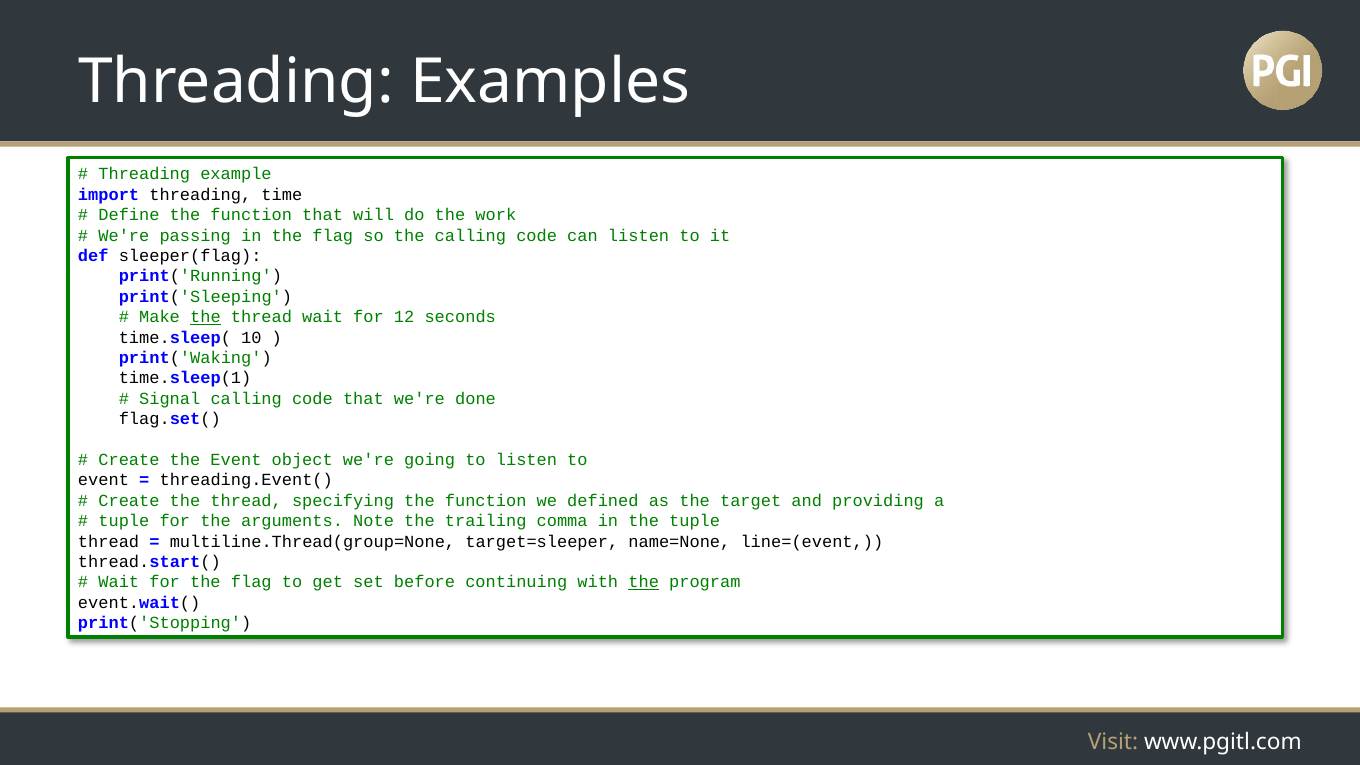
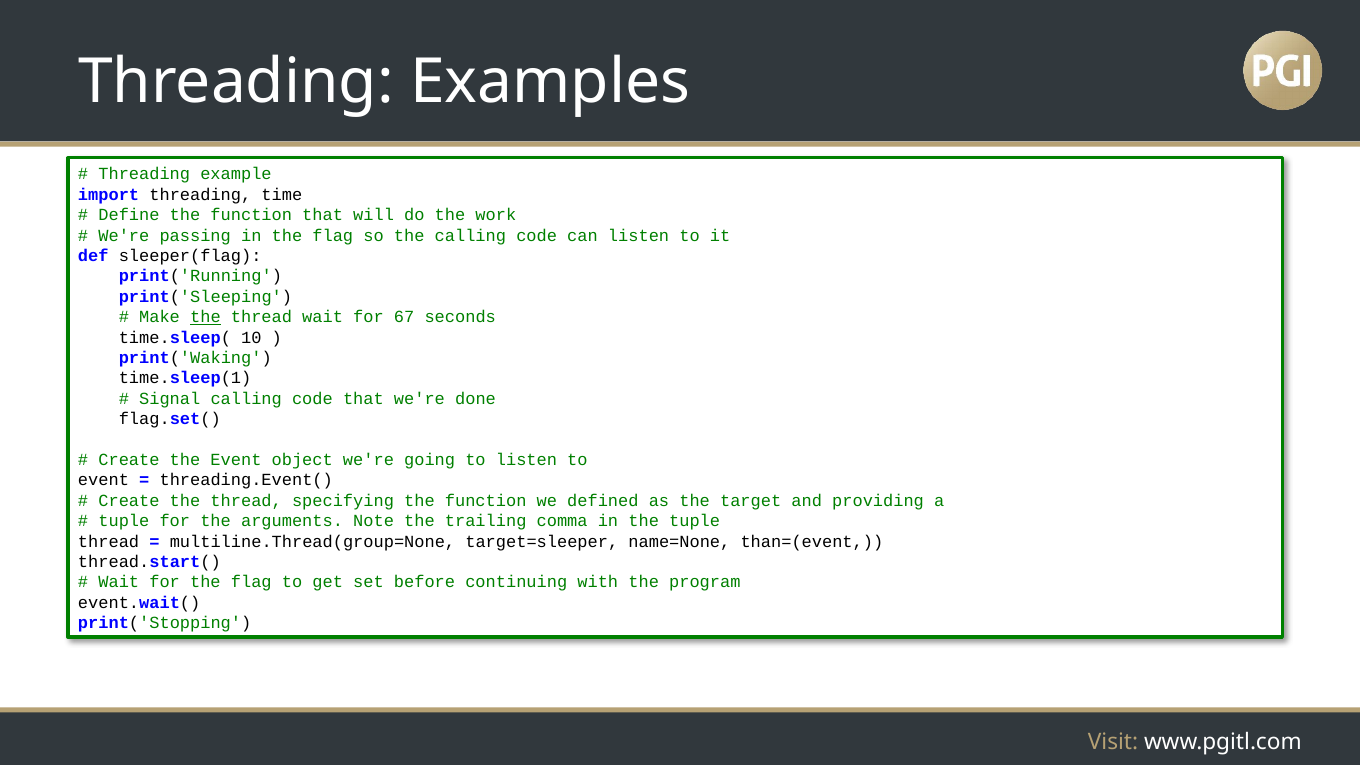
12: 12 -> 67 (404, 317)
line=(event: line=(event -> than=(event (812, 541)
the underline: present -> none (644, 582)
